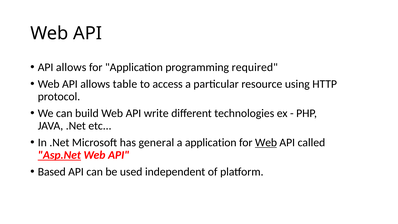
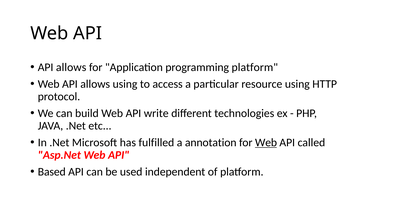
programming required: required -> platform (255, 67)
allows table: table -> using (125, 84)
general: general -> fulfilled (156, 142)
a application: application -> annotation (211, 142)
Asp.Net underline: present -> none (59, 155)
